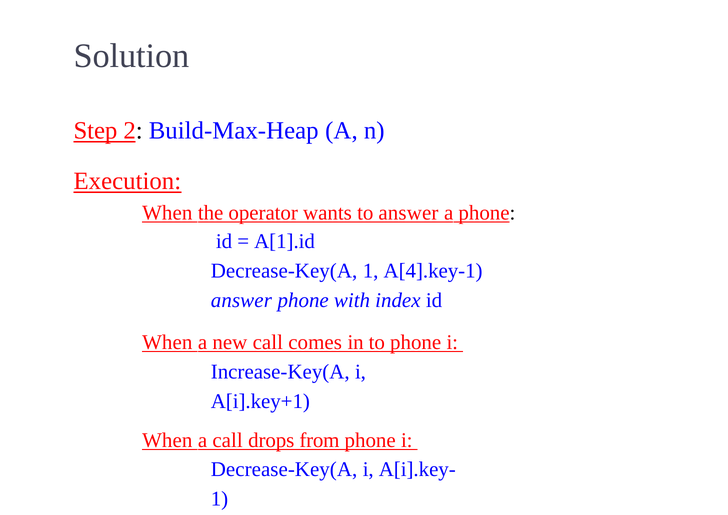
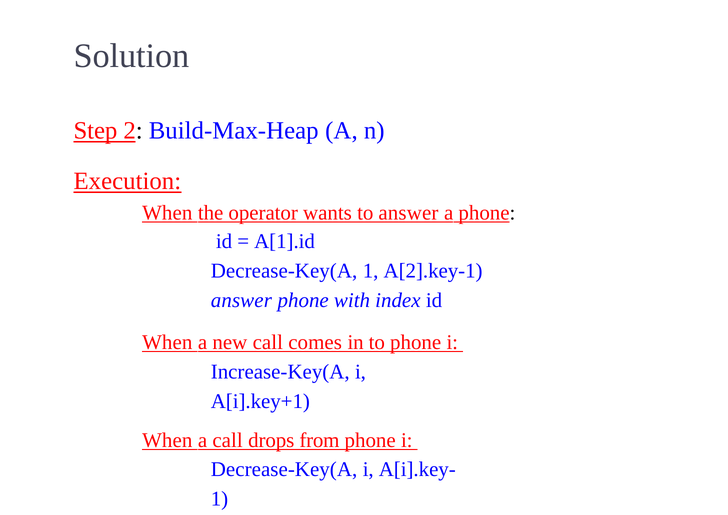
A[4].key-1: A[4].key-1 -> A[2].key-1 (433, 271)
